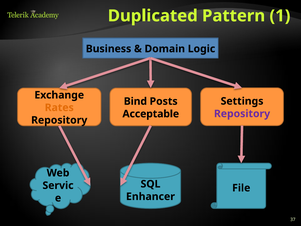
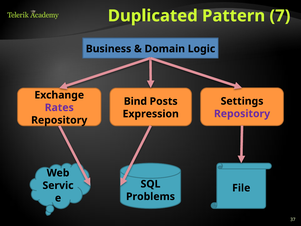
1: 1 -> 7 (280, 16)
Rates colour: orange -> purple (59, 107)
Acceptable: Acceptable -> Expression (151, 114)
Enhancer: Enhancer -> Problems (150, 196)
